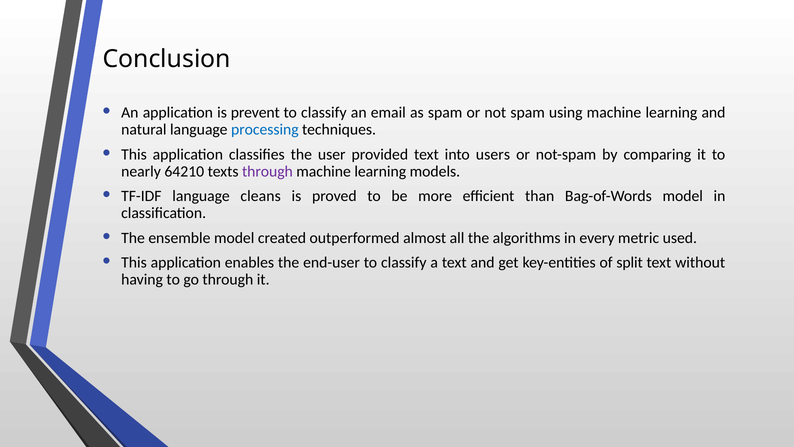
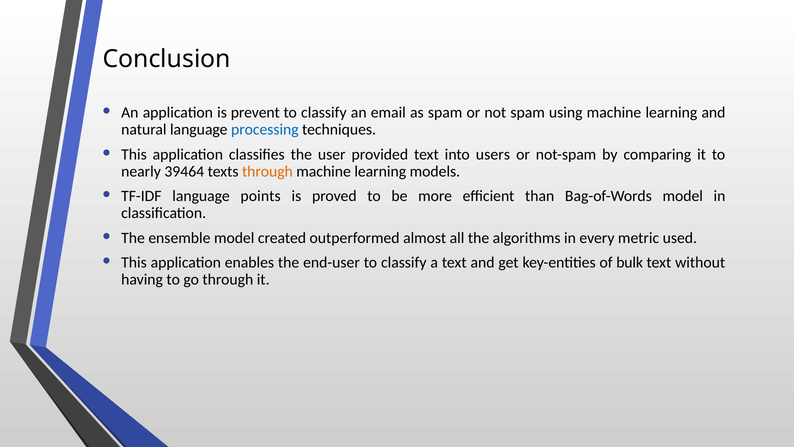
64210: 64210 -> 39464 (184, 171)
through colour: purple -> orange (267, 171)
cleans: cleans -> points (261, 196)
split: split -> bulk (630, 262)
